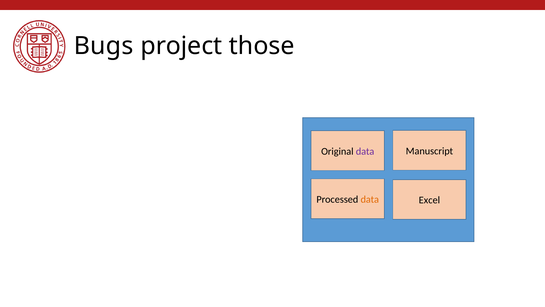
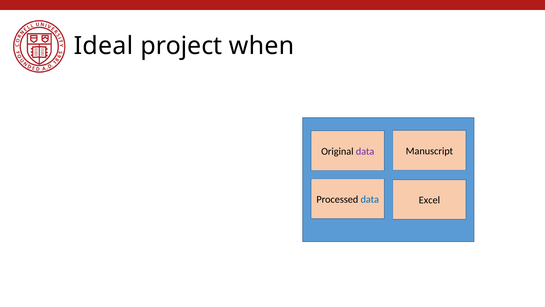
Bugs: Bugs -> Ideal (104, 46)
those: those -> when (262, 46)
data colour: orange -> blue (370, 199)
